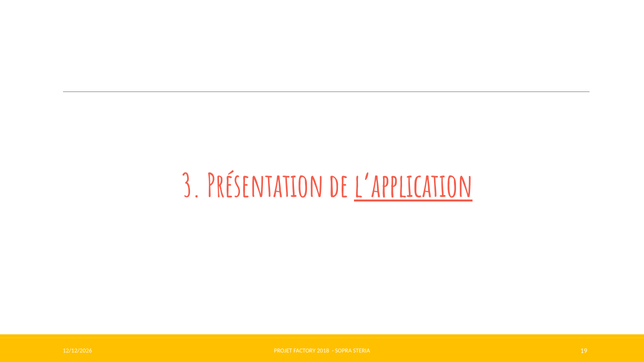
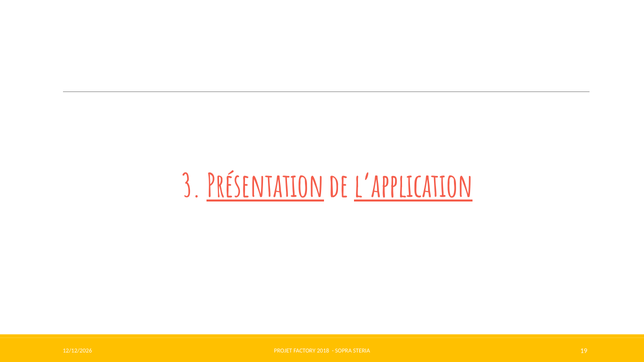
Présentation underline: none -> present (265, 187)
